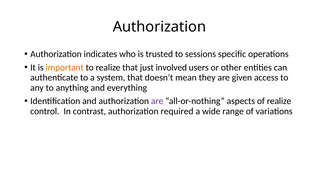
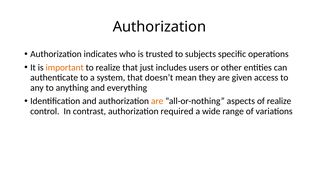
sessions: sessions -> subjects (201, 54)
involved: involved -> includes (171, 67)
are colour: purple -> orange (157, 101)
